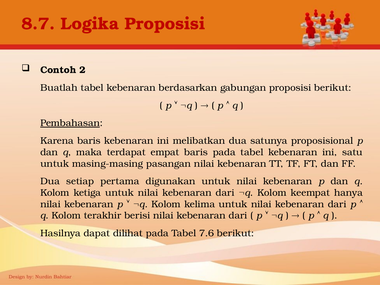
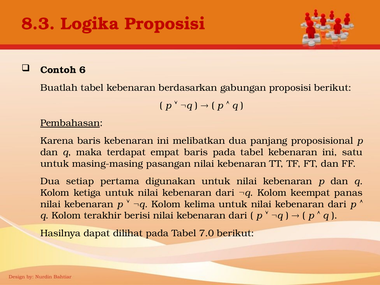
8.7: 8.7 -> 8.3 (38, 24)
2: 2 -> 6 (83, 70)
satunya: satunya -> panjang (269, 141)
hanya: hanya -> panas (348, 193)
7.6: 7.6 -> 7.0 (207, 233)
